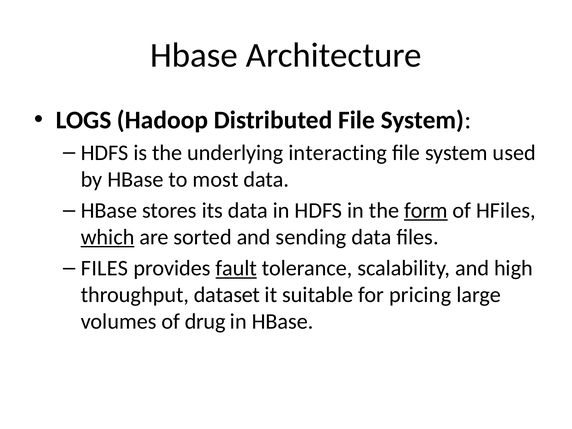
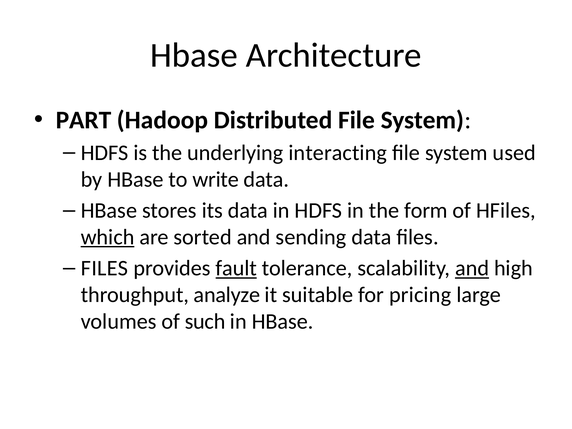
LOGS: LOGS -> PART (84, 120)
most: most -> write (216, 179)
form underline: present -> none (426, 211)
and underline: none -> present (472, 268)
dataset: dataset -> analyze (227, 295)
drug: drug -> such (205, 322)
